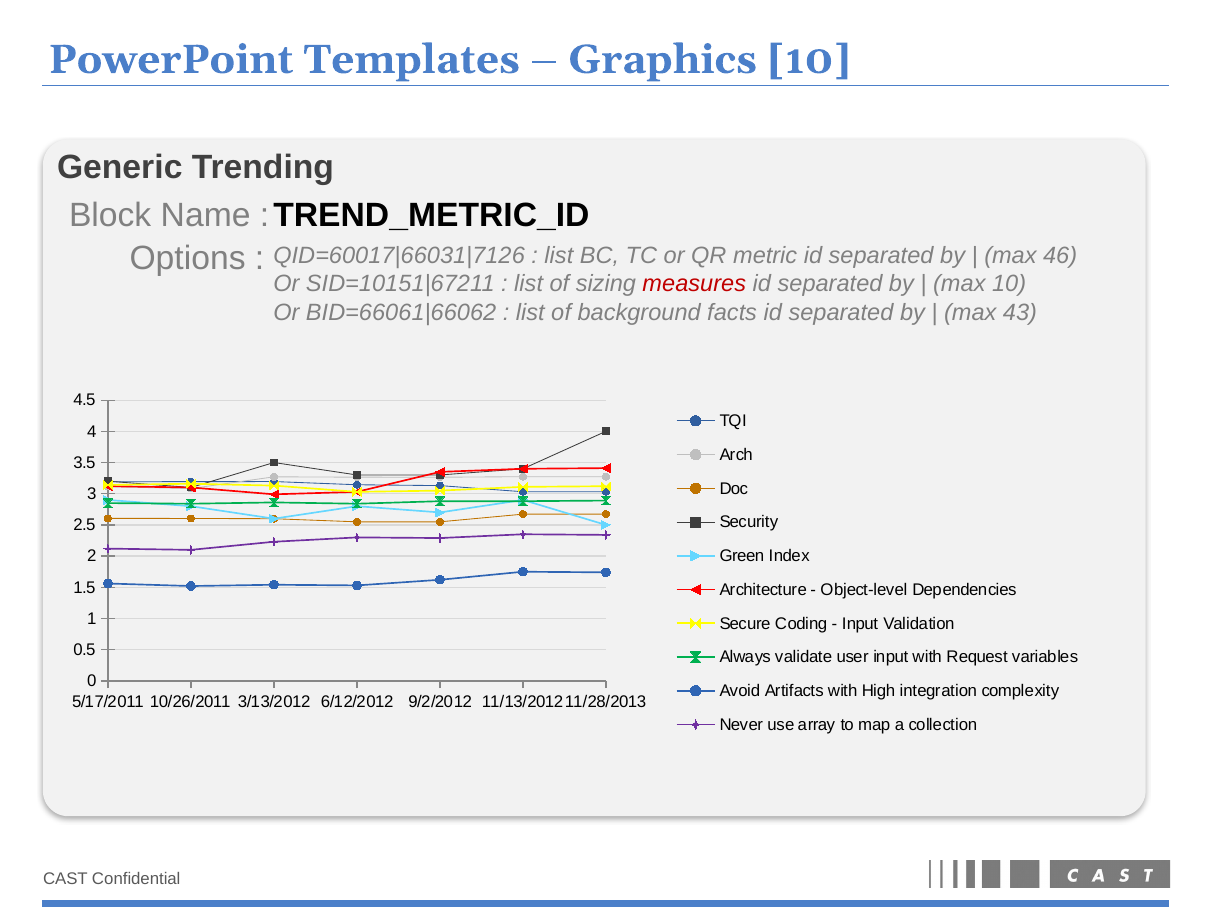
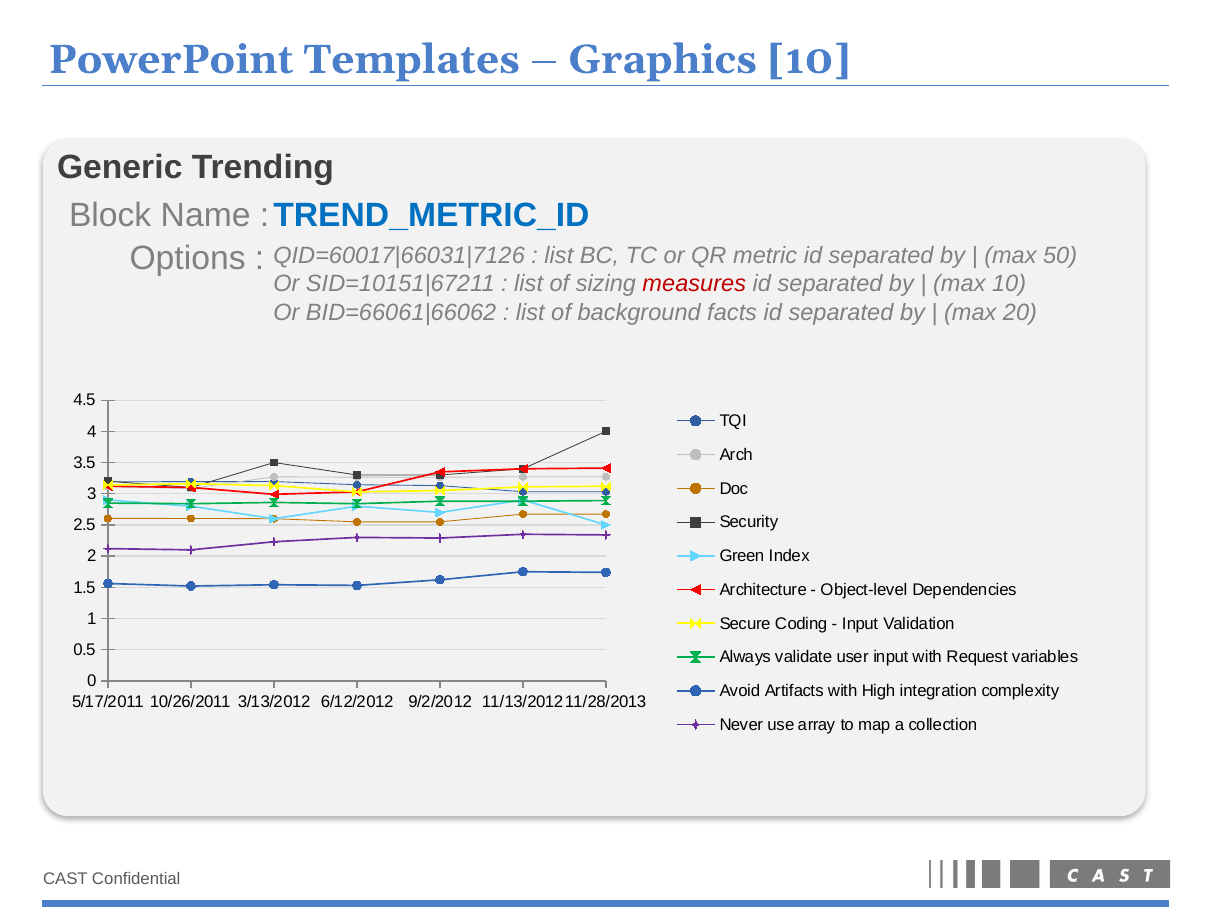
TREND_METRIC_ID colour: black -> blue (431, 216)
46: 46 -> 50 (1060, 256)
43: 43 -> 20 (1020, 312)
